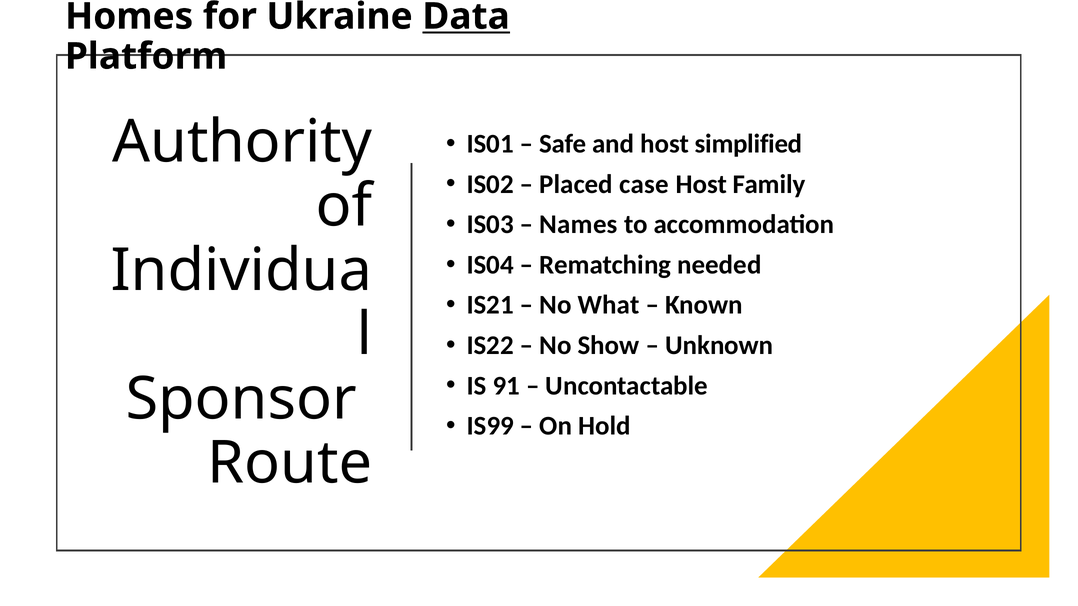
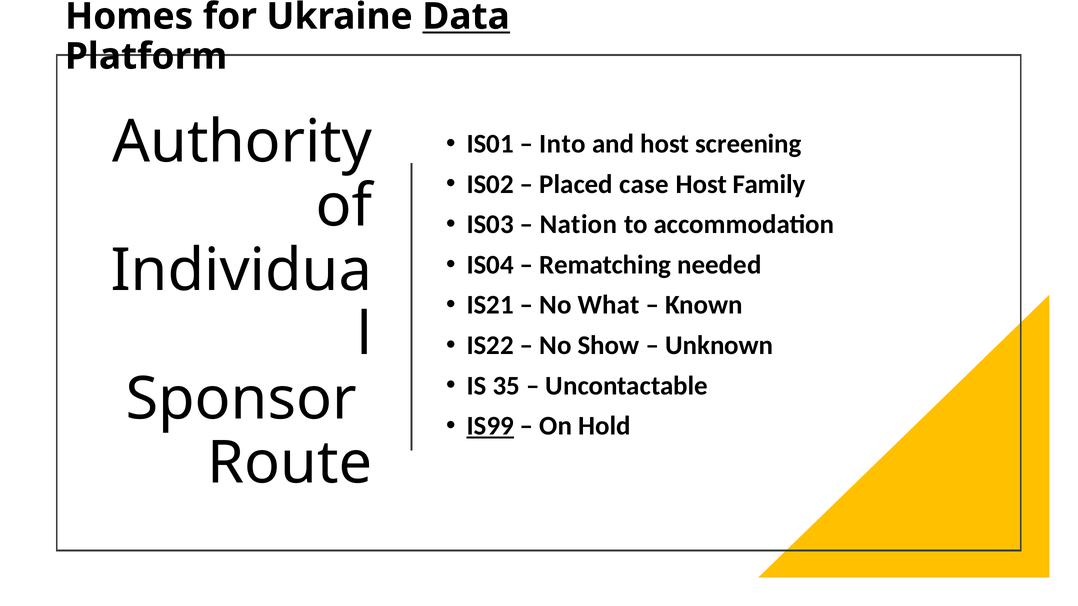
Safe: Safe -> Into (563, 144)
simplified: simplified -> screening (748, 144)
Names: Names -> Nation (578, 225)
91: 91 -> 35 (506, 386)
IS99 underline: none -> present (490, 426)
